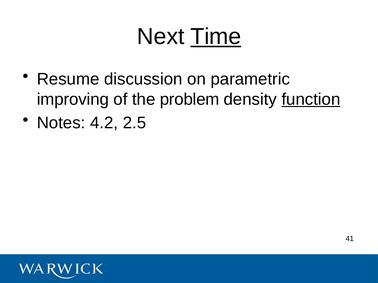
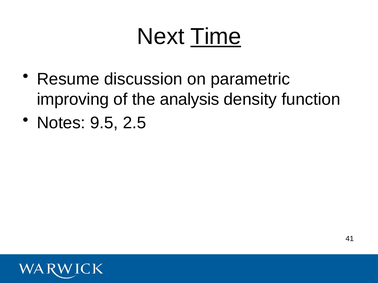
problem: problem -> analysis (190, 99)
function underline: present -> none (311, 99)
4.2: 4.2 -> 9.5 (104, 123)
